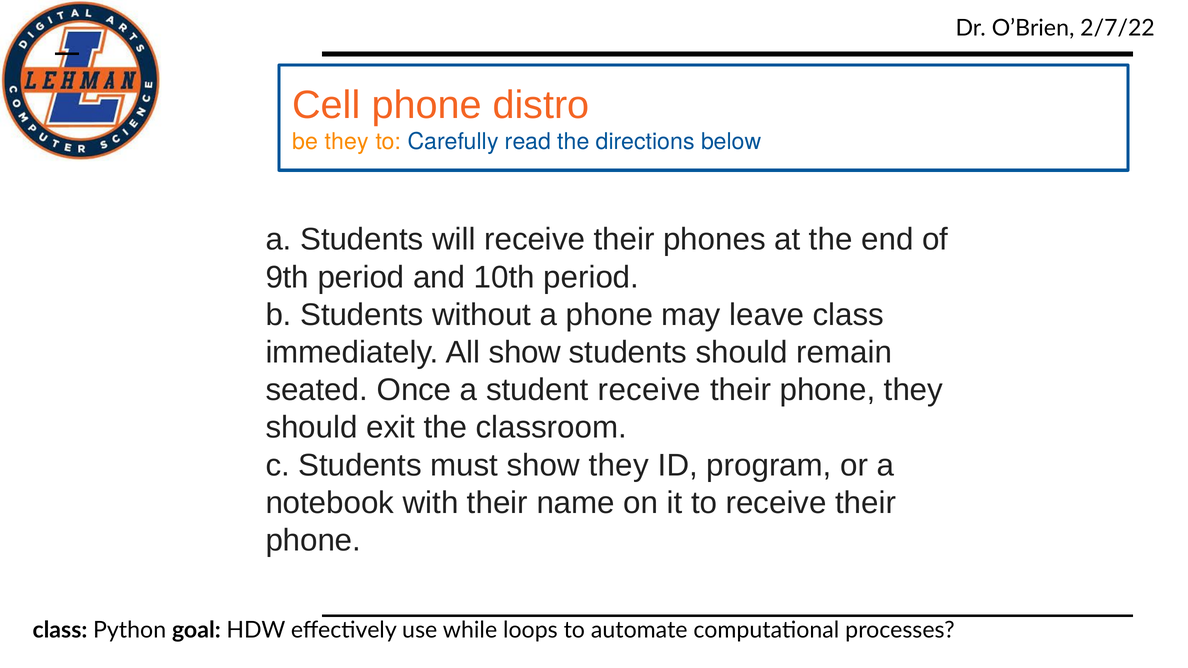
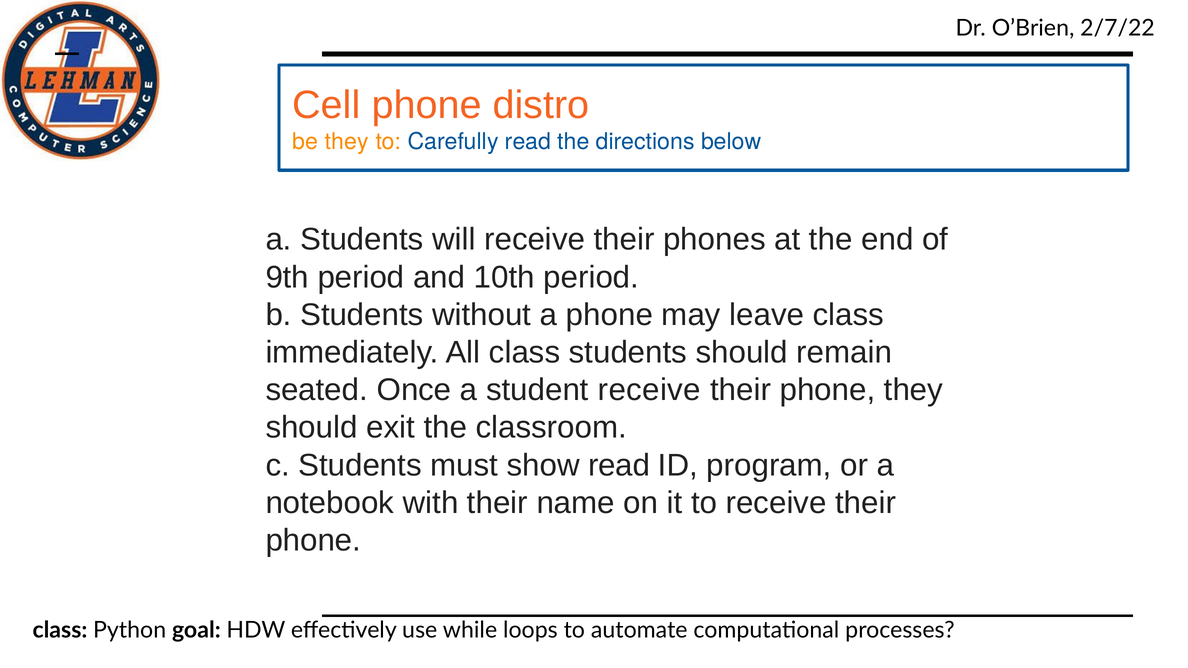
All show: show -> class (525, 353)
show they: they -> read (619, 465)
